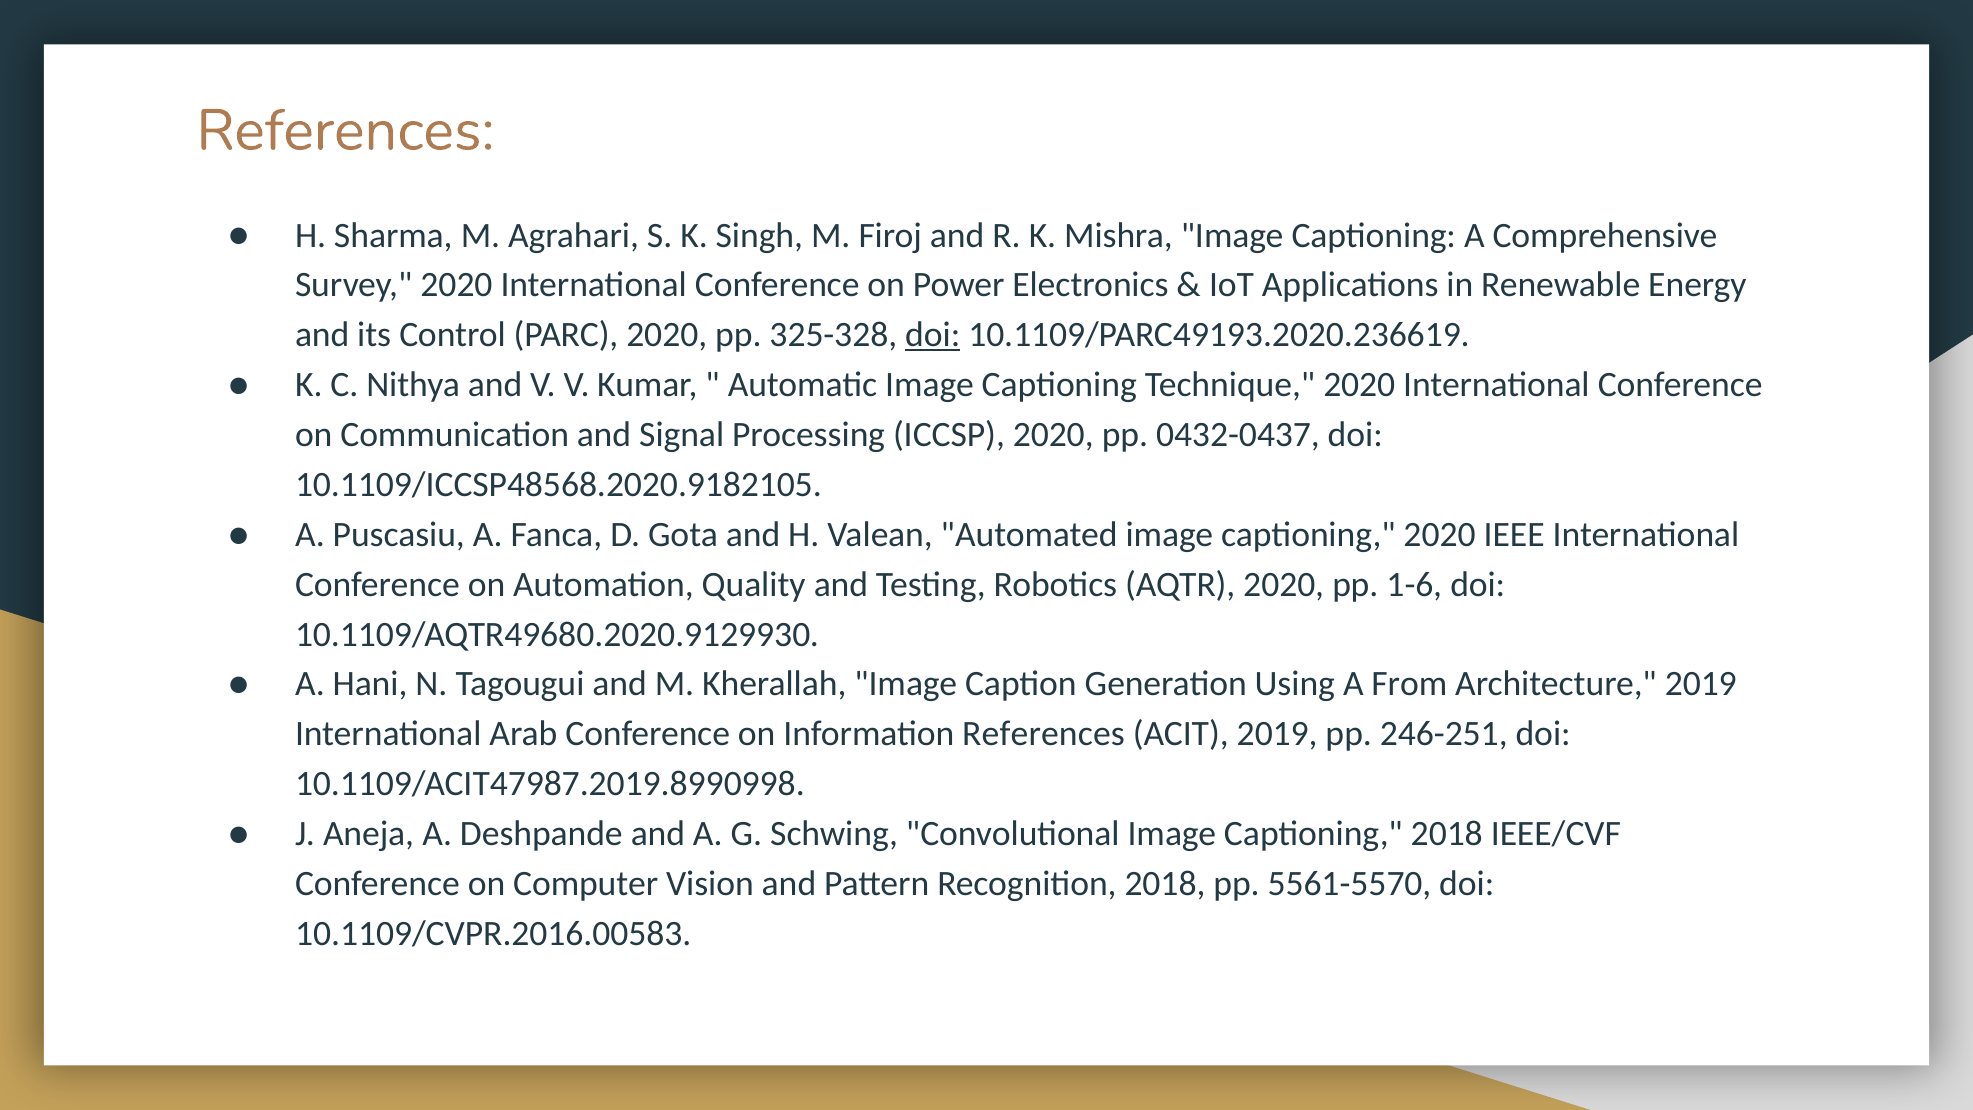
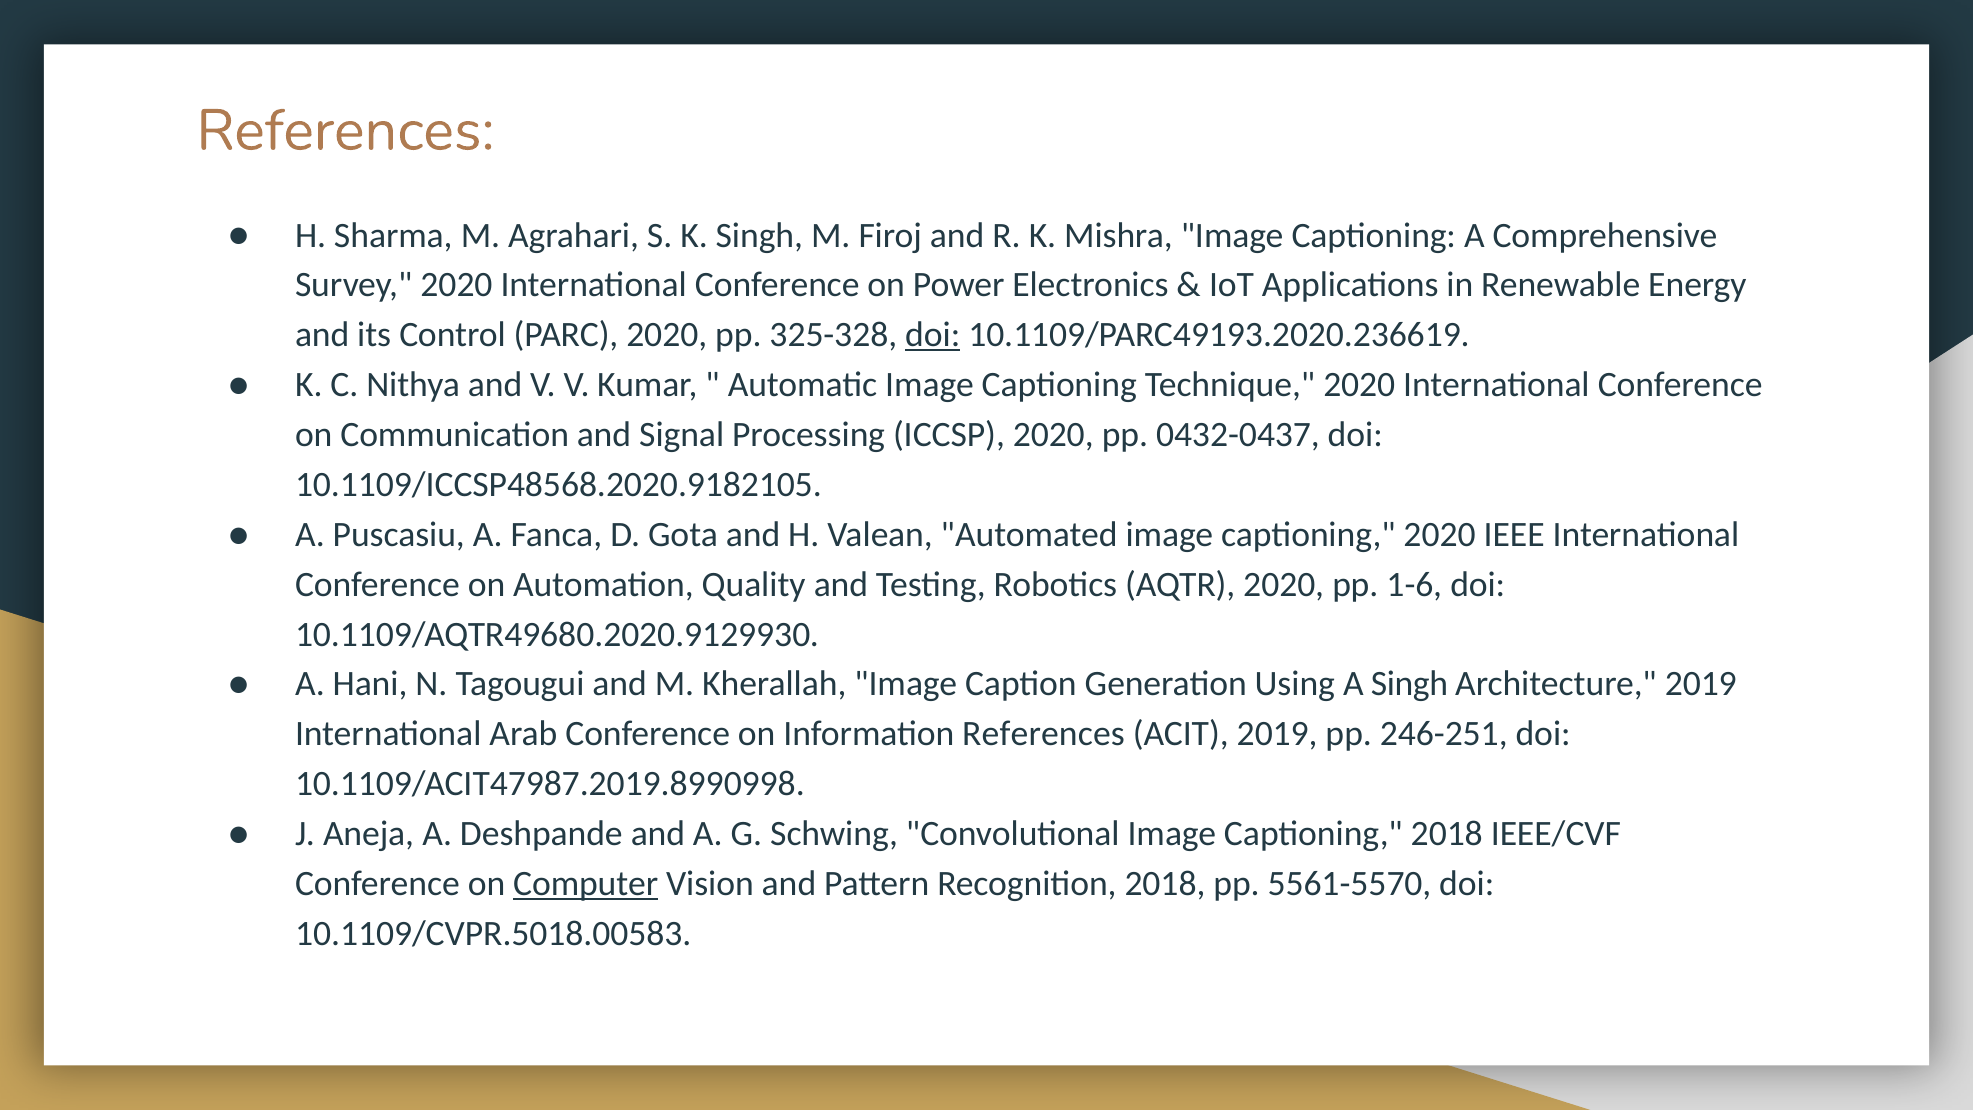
A From: From -> Singh (1409, 684)
Computer underline: none -> present (586, 884)
10.1109/CVPR.2016.00583: 10.1109/CVPR.2016.00583 -> 10.1109/CVPR.5018.00583 (493, 933)
